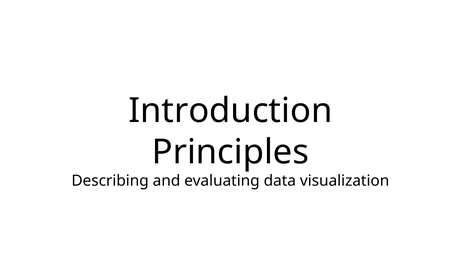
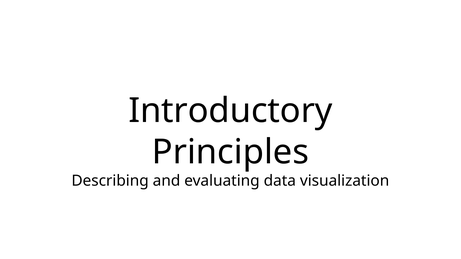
Introduction: Introduction -> Introductory (230, 111)
